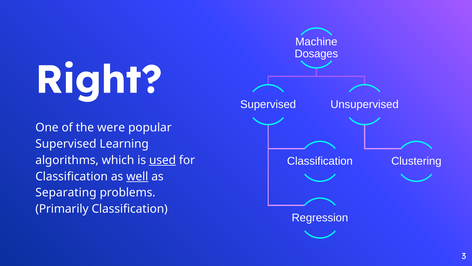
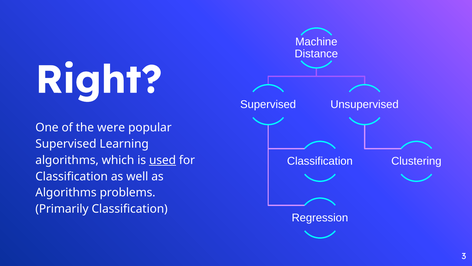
Dosages: Dosages -> Distance (316, 54)
well underline: present -> none (137, 176)
Separating: Separating -> Algorithms (66, 192)
